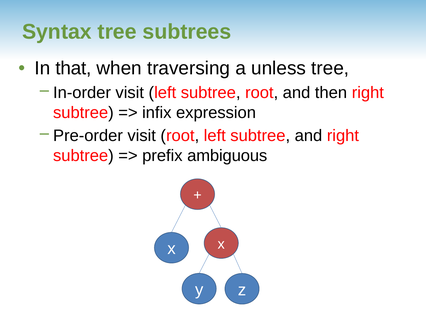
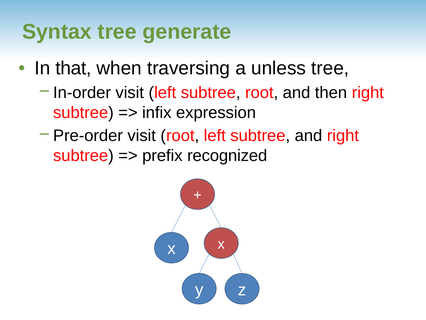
subtrees: subtrees -> generate (187, 32)
ambiguous: ambiguous -> recognized (227, 156)
